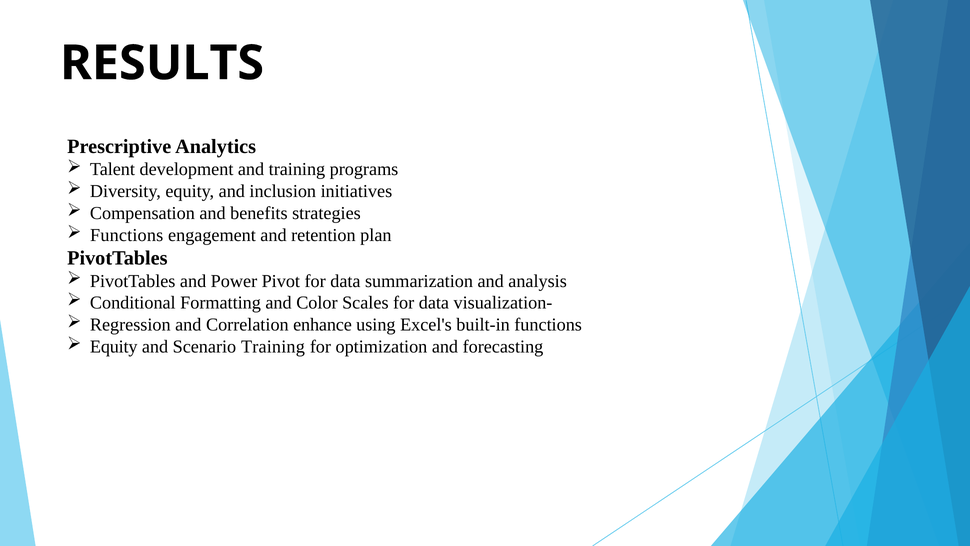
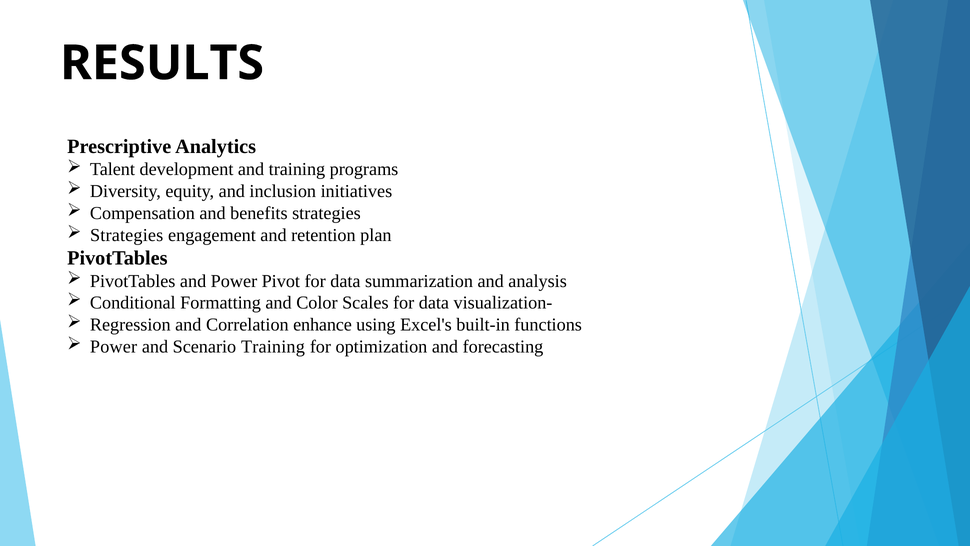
Functions: Functions -> Strategies (127, 235)
Equity: Equity -> Power (114, 346)
